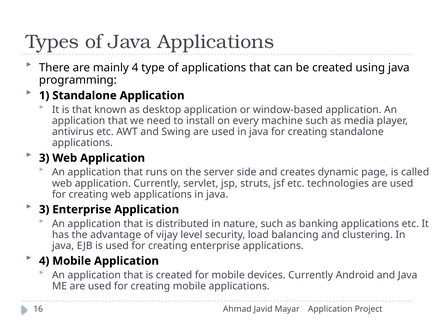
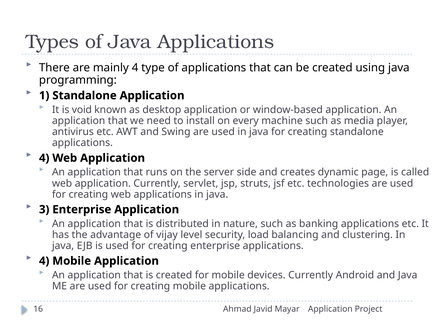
is that: that -> void (82, 110)
3: 3 -> 4 (44, 158)
